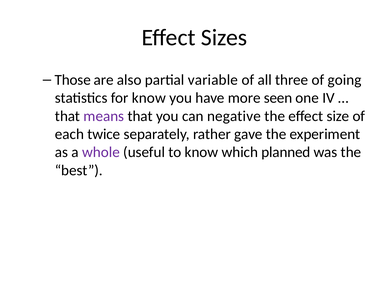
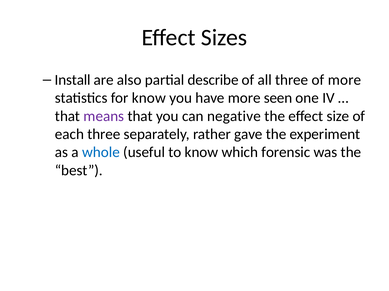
Those: Those -> Install (73, 80)
variable: variable -> describe (213, 80)
of going: going -> more (345, 80)
each twice: twice -> three (104, 134)
whole colour: purple -> blue (101, 153)
planned: planned -> forensic (286, 153)
